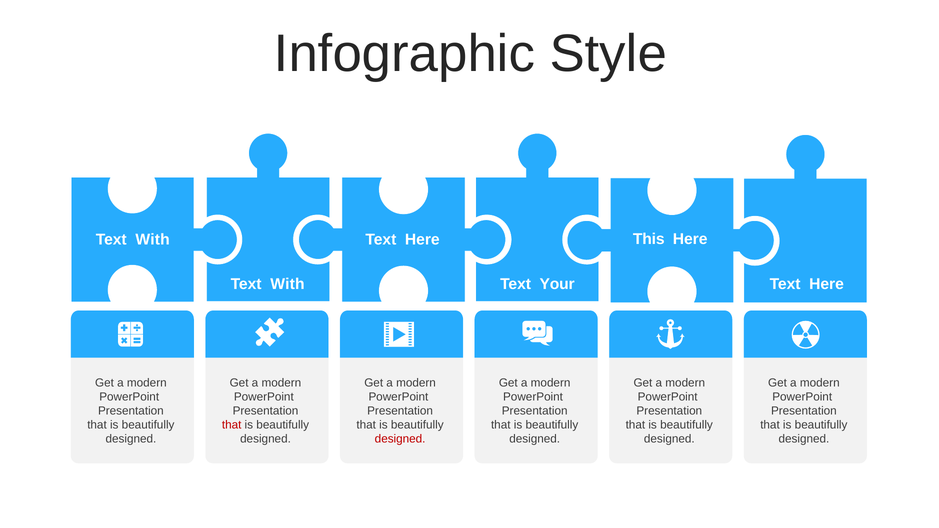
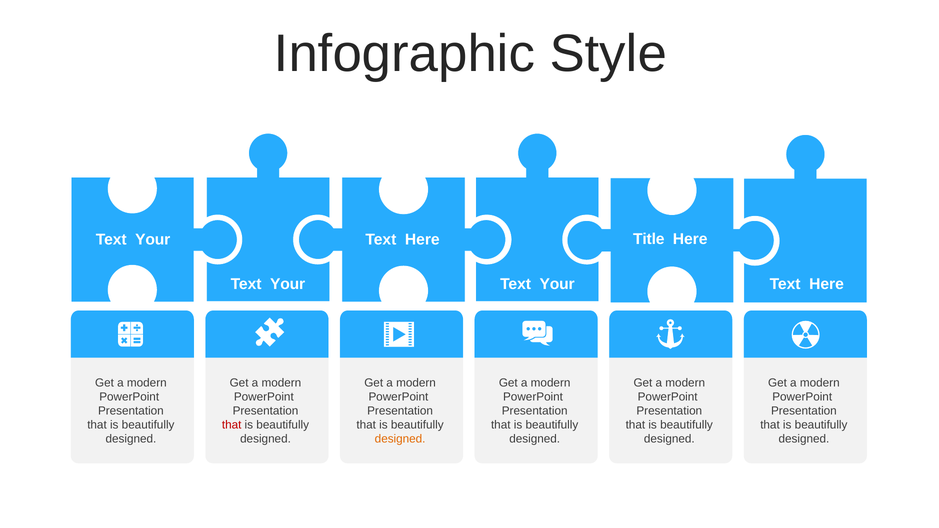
With: With -> Your (153, 240)
This: This -> Title (649, 239)
With: With -> Your (288, 284)
designed colour: red -> orange (400, 439)
